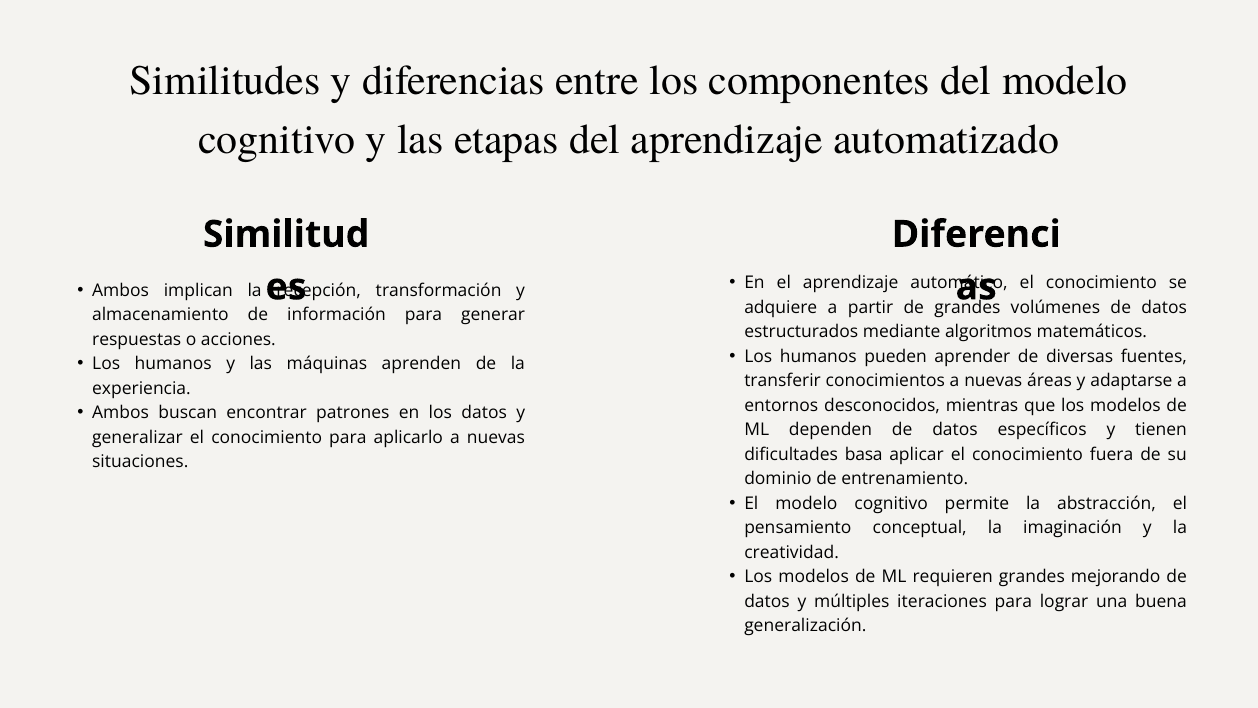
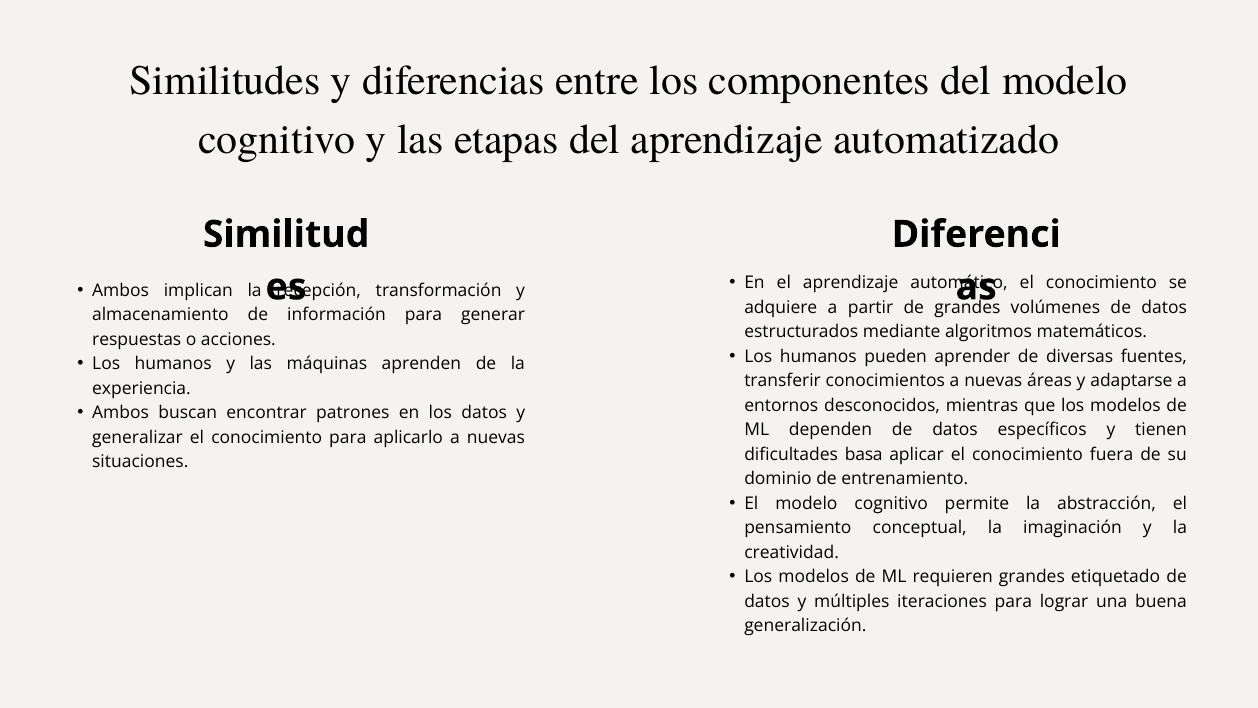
mejorando: mejorando -> etiquetado (1116, 577)
